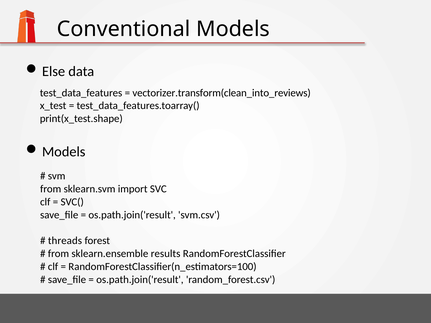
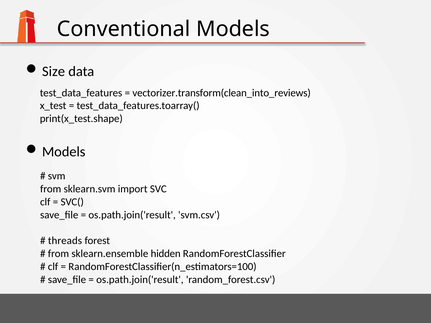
Else: Else -> Size (54, 72)
results: results -> hidden (166, 254)
